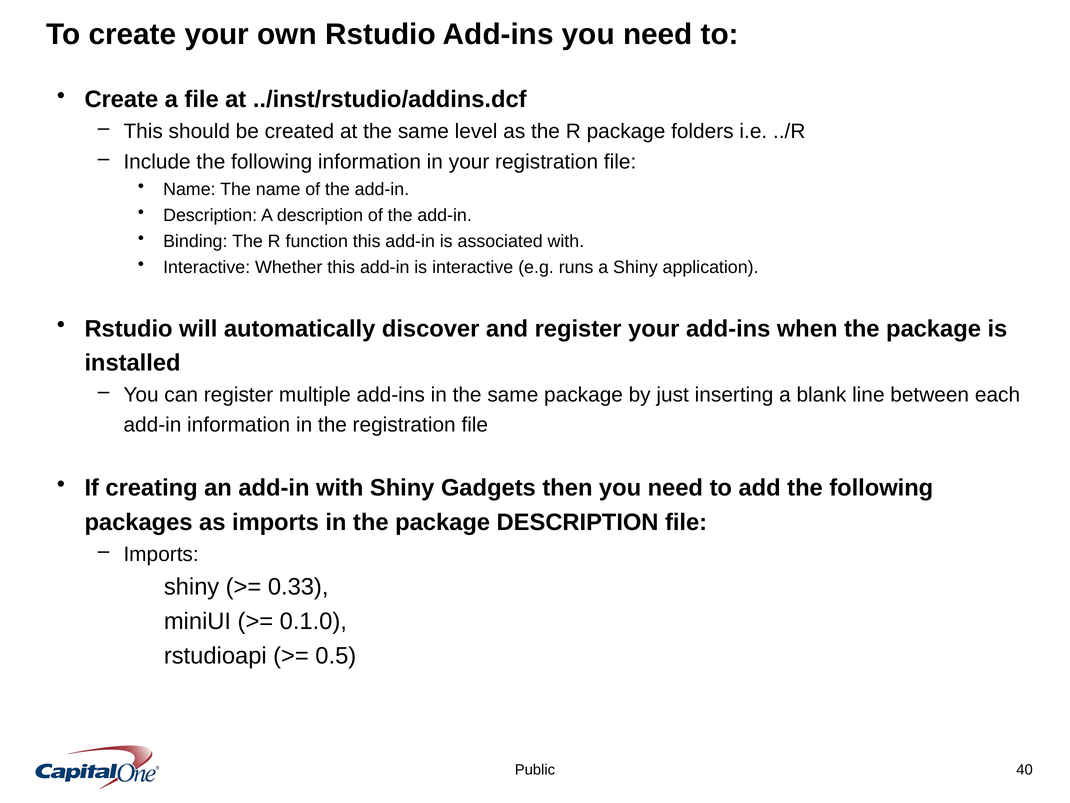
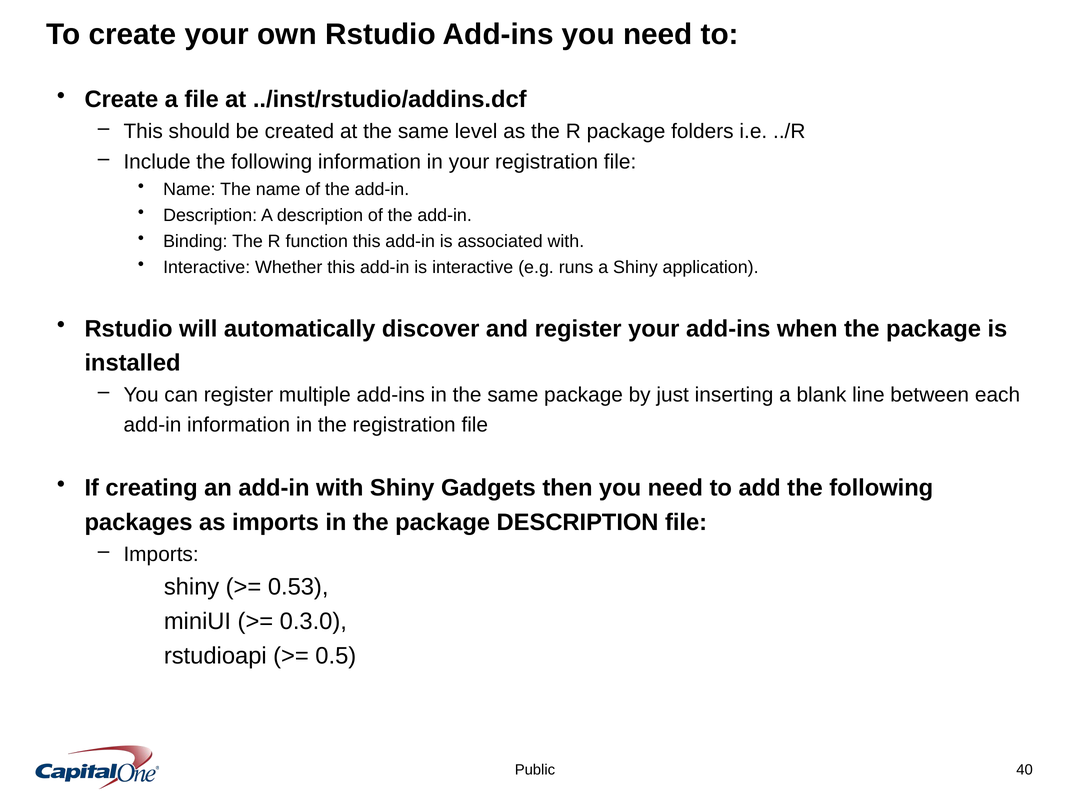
0.33: 0.33 -> 0.53 (298, 587)
0.1.0: 0.1.0 -> 0.3.0 (313, 621)
